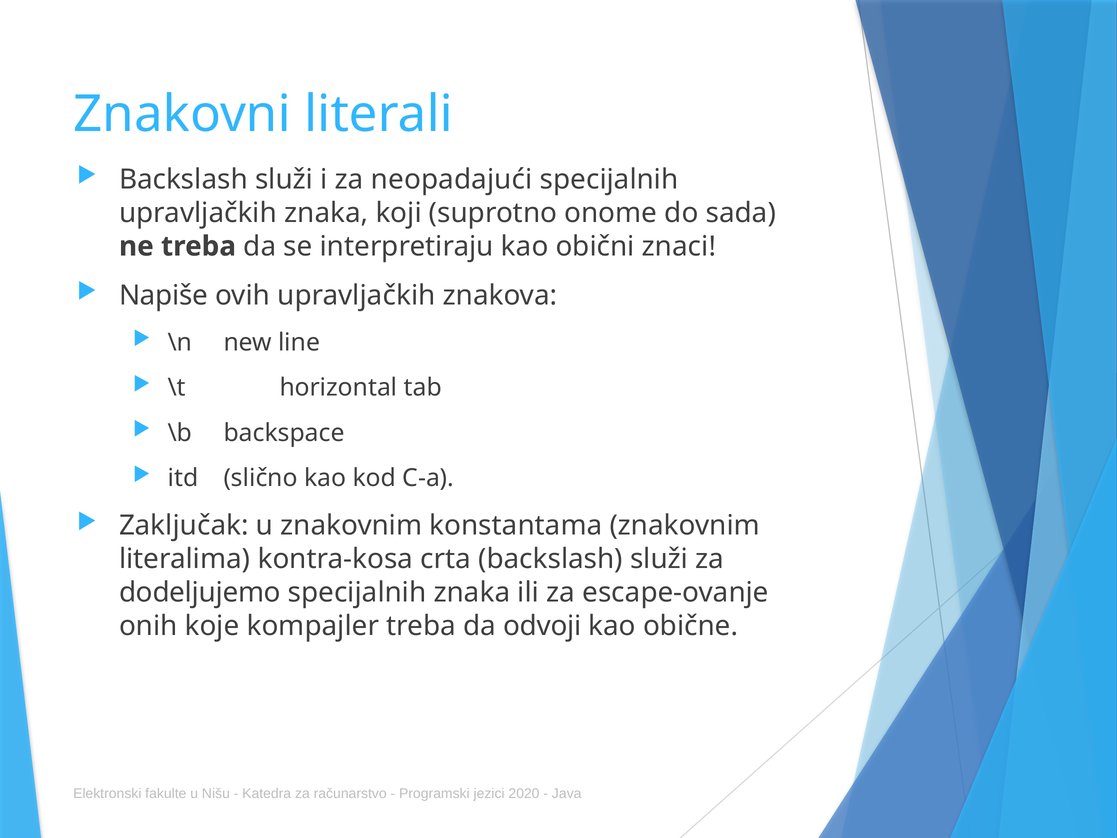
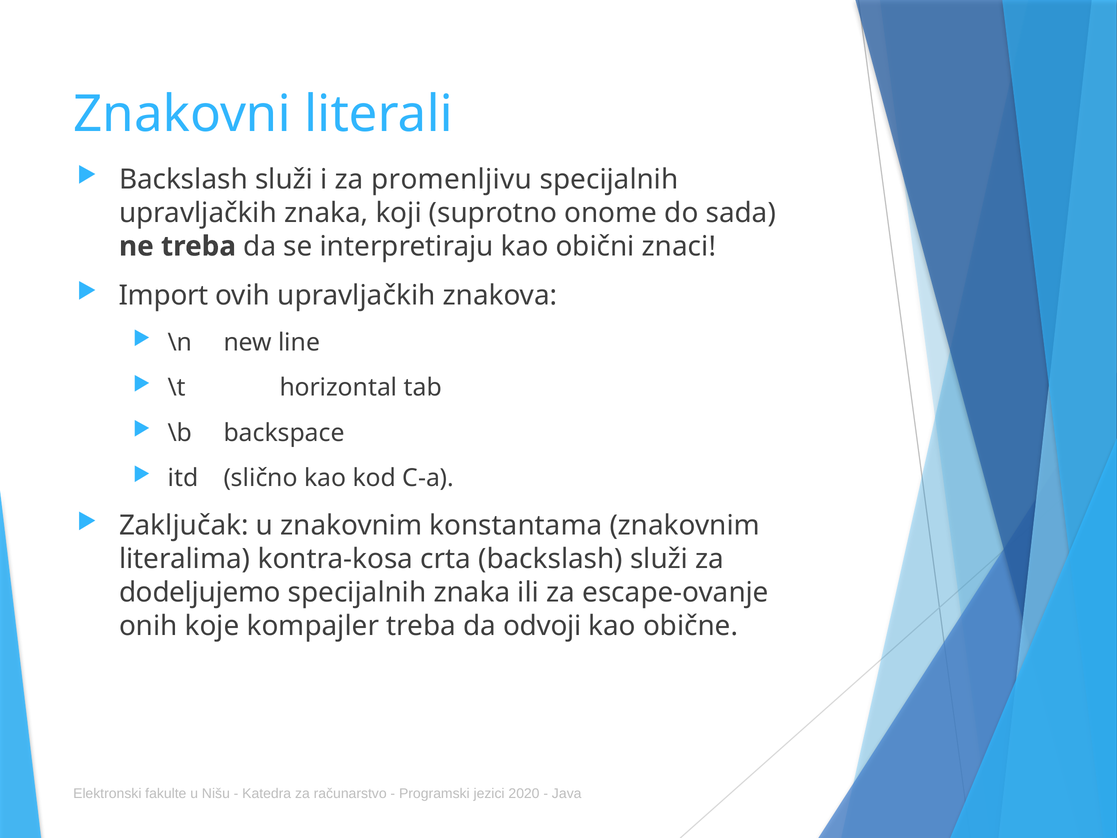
neopadajući: neopadajući -> promenljivu (452, 179)
Napiše: Napiše -> Import (164, 295)
